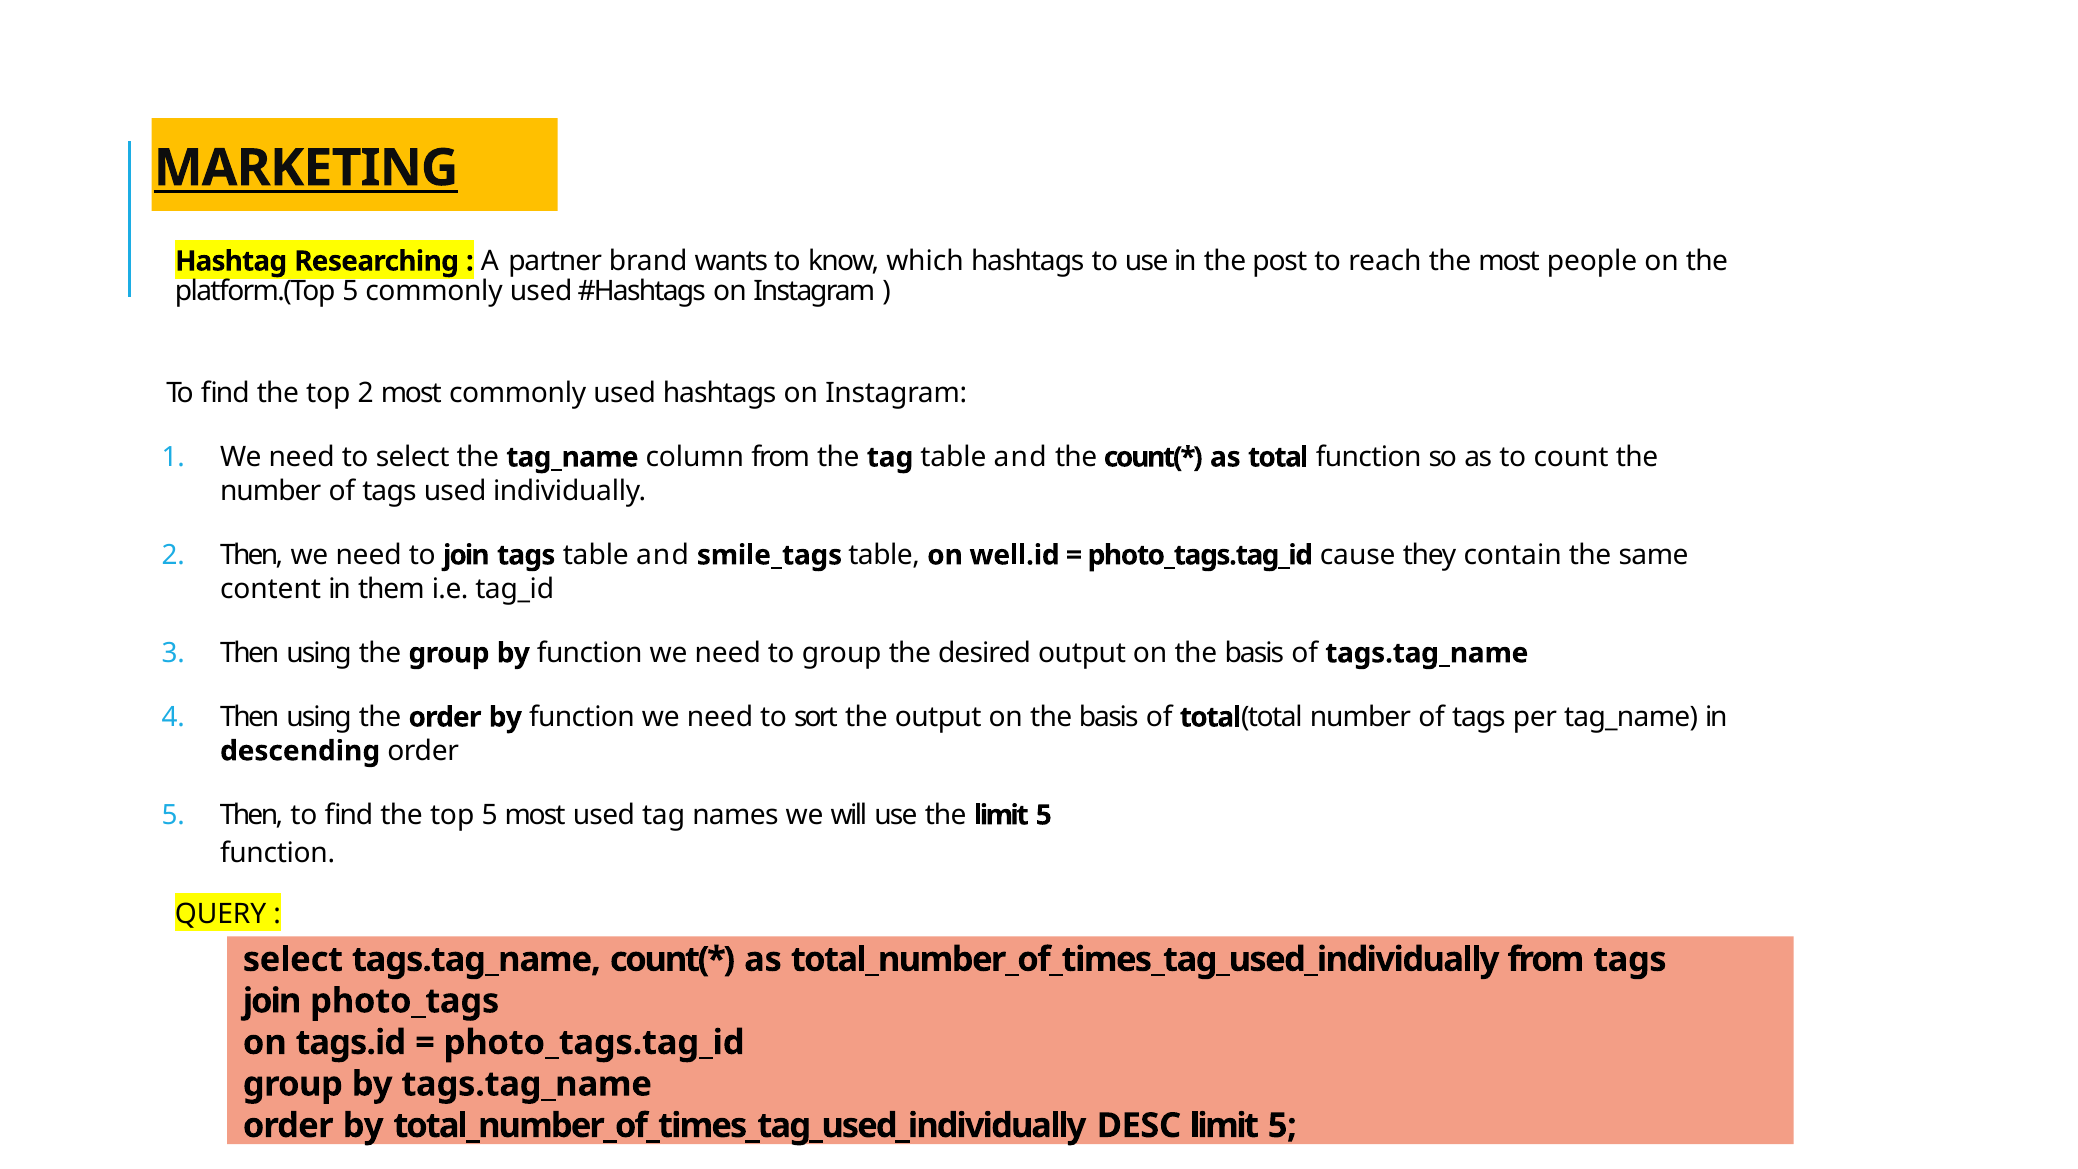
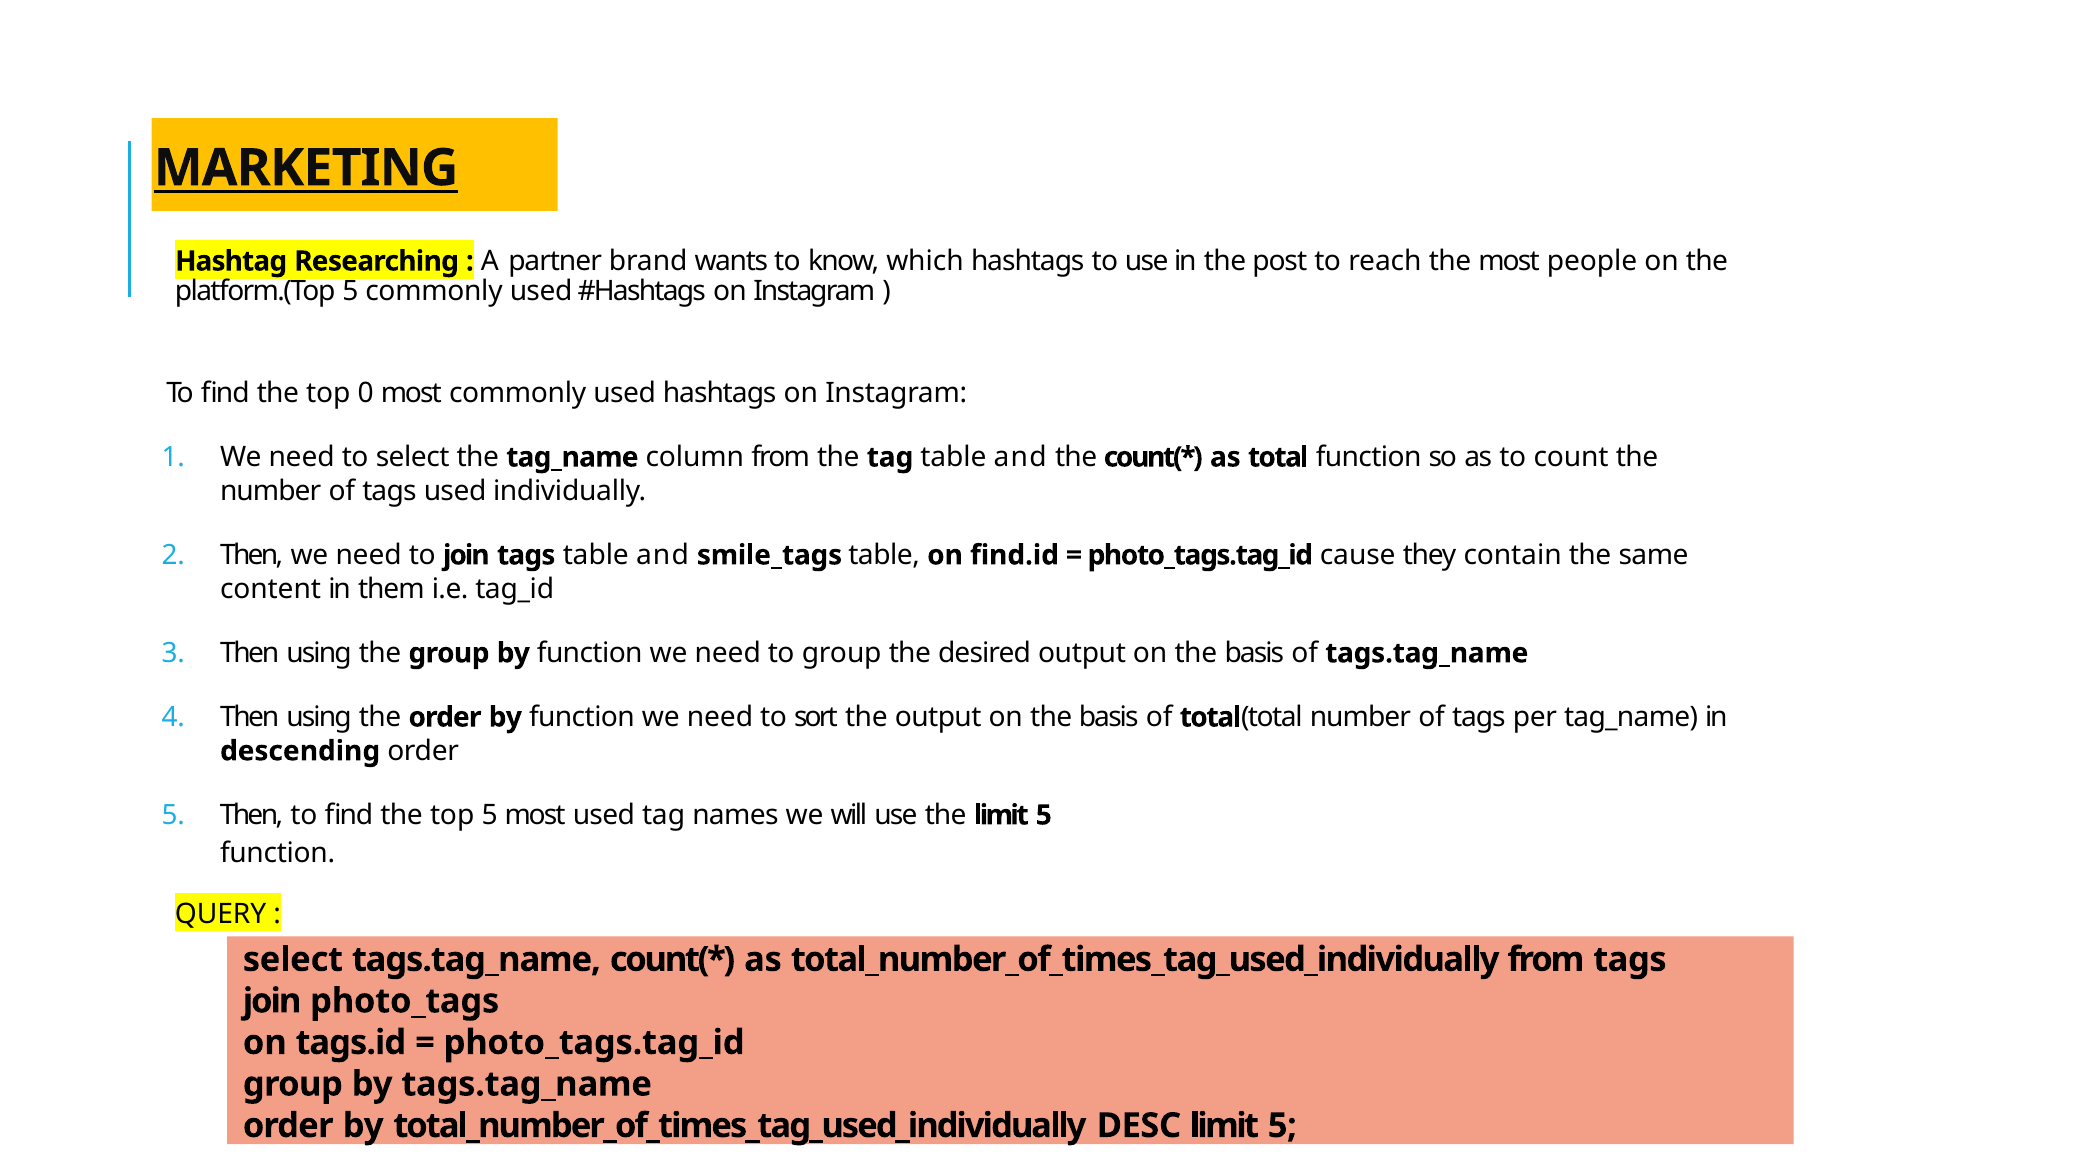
top 2: 2 -> 0 (366, 393)
well.id: well.id -> find.id (1014, 555)
